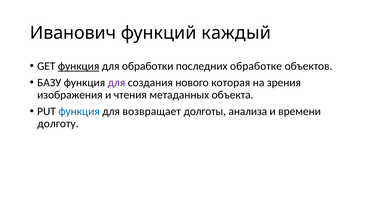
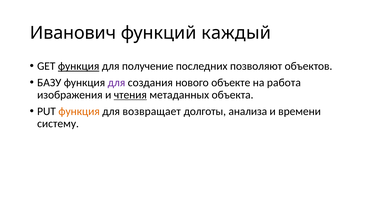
обработки: обработки -> получение (148, 66)
обработке: обработке -> позволяют (256, 66)
которая: которая -> объекте (231, 83)
зрения: зрения -> работа (284, 83)
чтения underline: none -> present (130, 95)
функция colour: blue -> orange (79, 111)
долготу: долготу -> систему (58, 124)
